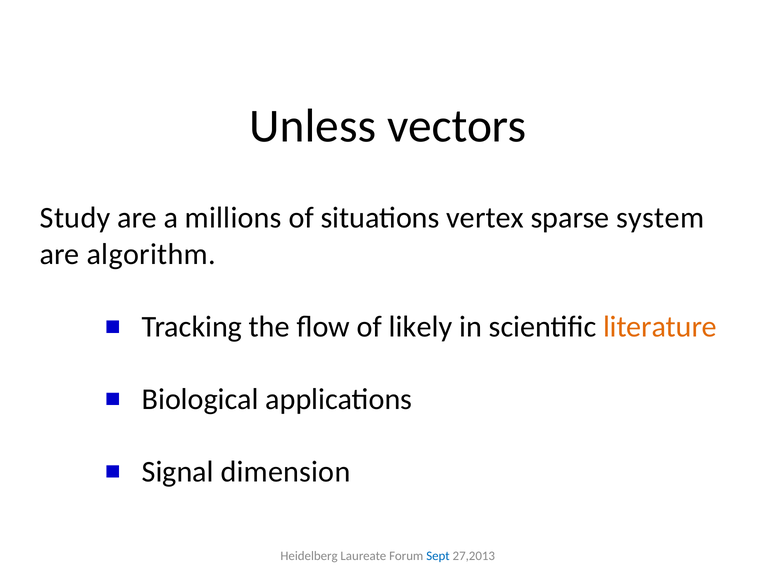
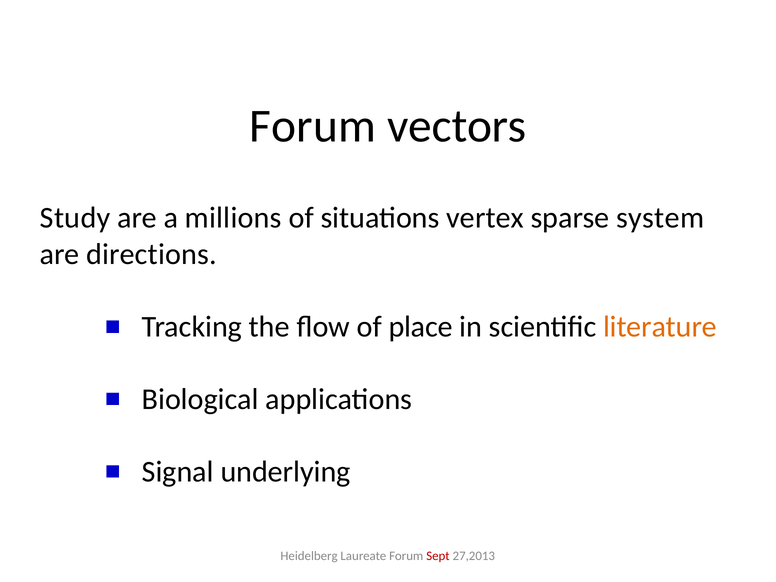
Unless: Unless -> Forum (313, 126)
algorithm: algorithm -> directions (151, 254)
likely: likely -> place (421, 327)
dimension: dimension -> underlying (286, 472)
Sept colour: blue -> red (438, 556)
